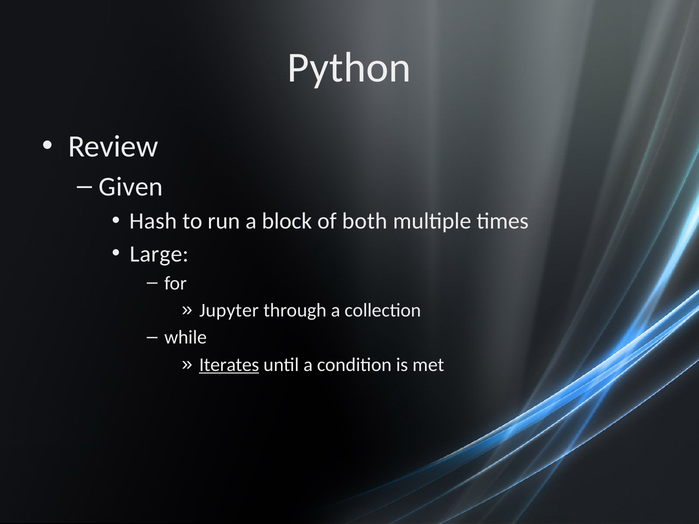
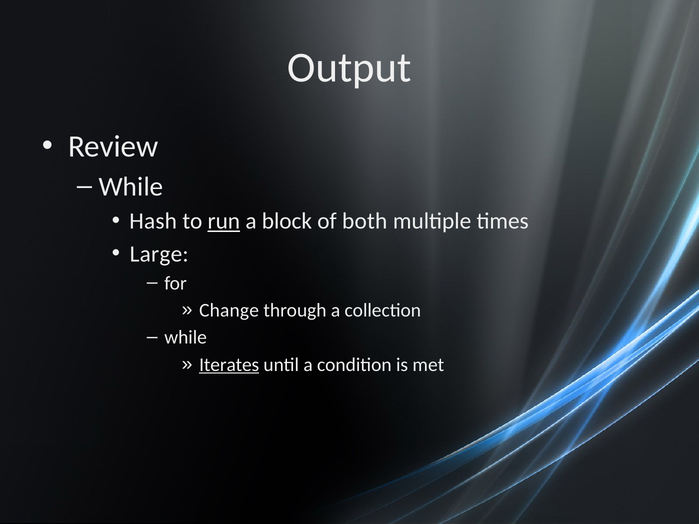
Python: Python -> Output (349, 68)
Given: Given -> While (131, 187)
run underline: none -> present (224, 221)
Jupyter: Jupyter -> Change (229, 311)
